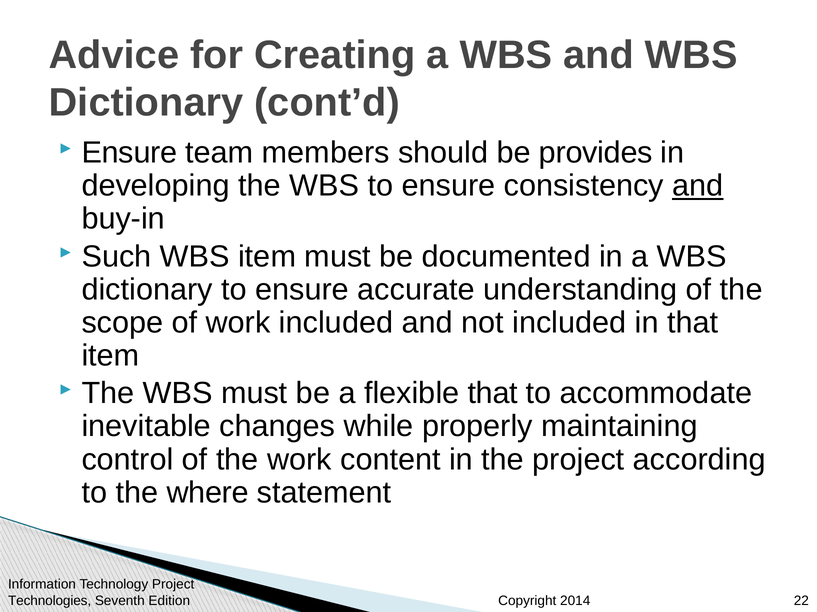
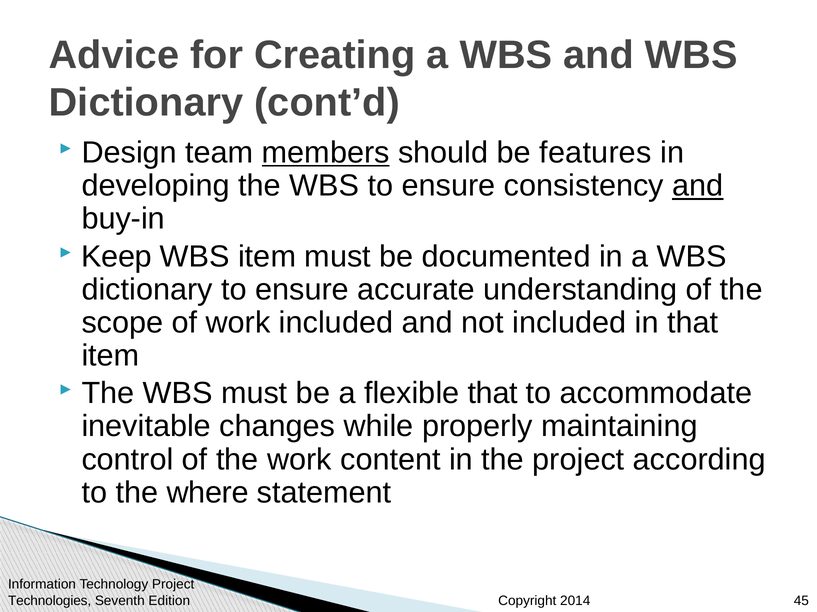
Ensure: Ensure -> Design (129, 153)
members underline: none -> present (326, 153)
provides: provides -> features (595, 153)
Such: Such -> Keep (117, 257)
22: 22 -> 45 (801, 601)
